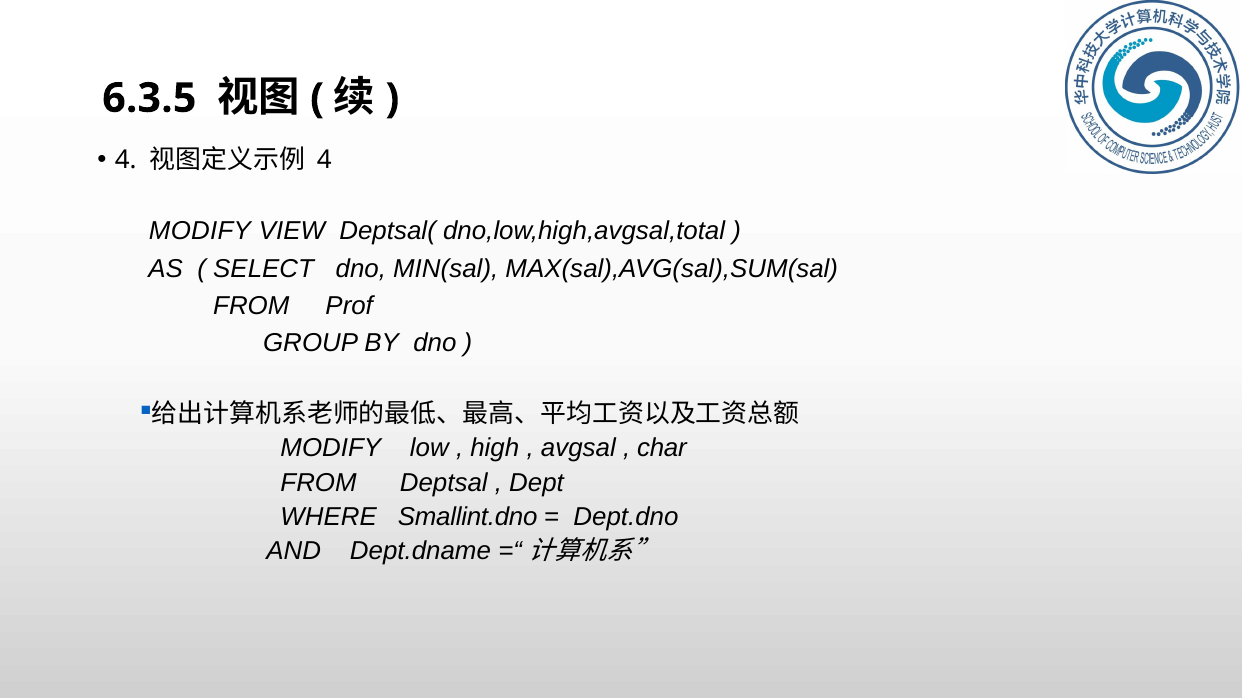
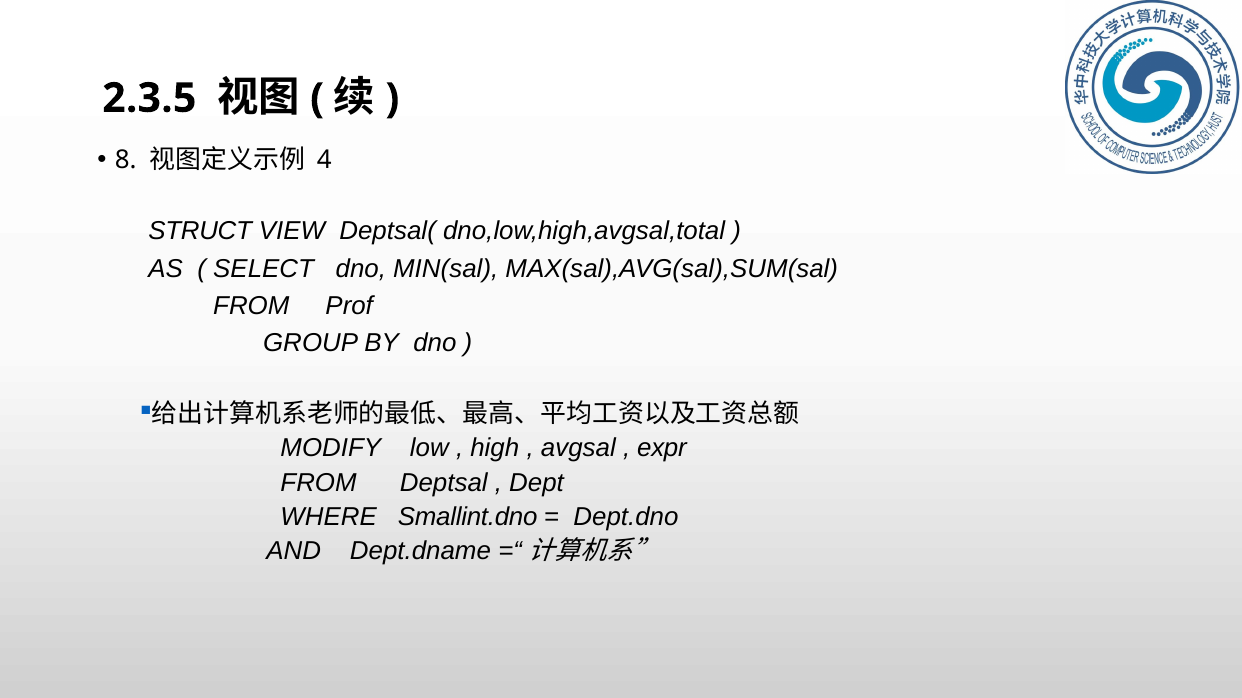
6.3.5: 6.3.5 -> 2.3.5 (149, 98)
4: 4 -> 8 (126, 160)
MODIFY: MODIFY -> STRUCT (200, 231)
char: char -> expr (662, 449)
